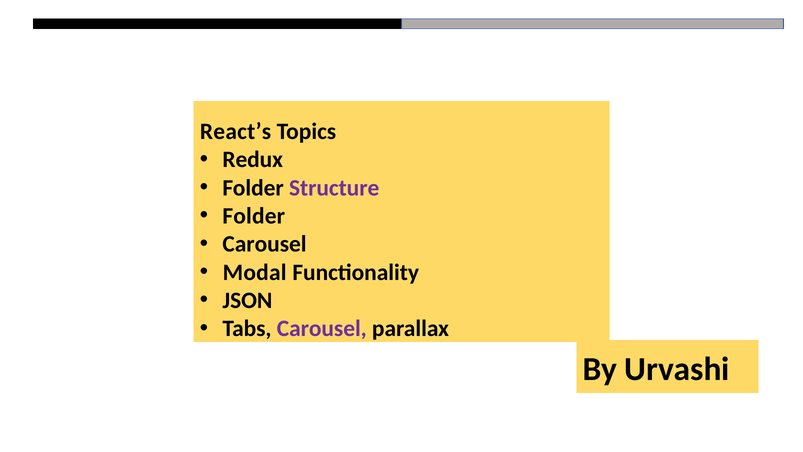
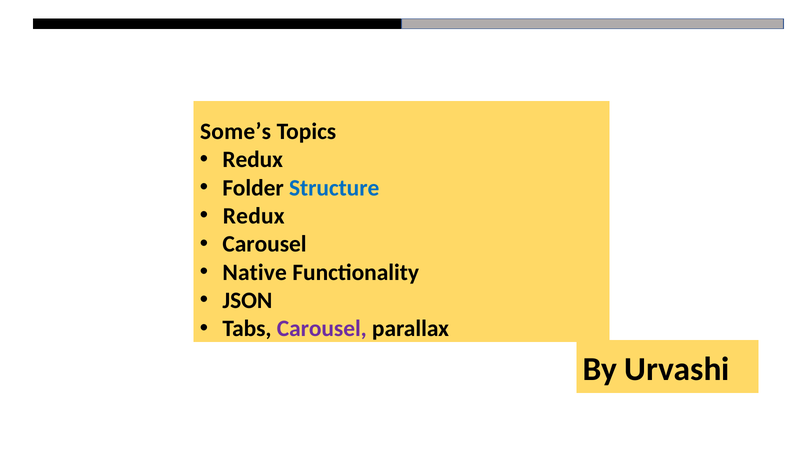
React’s: React’s -> Some’s (236, 132)
Structure colour: purple -> blue (334, 188)
Folder: Folder -> Redux (254, 216)
Modal: Modal -> Native (255, 272)
